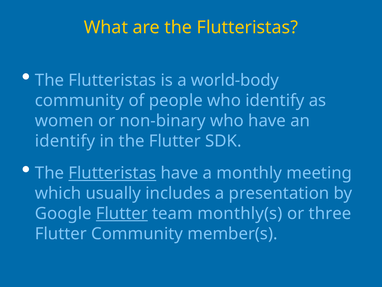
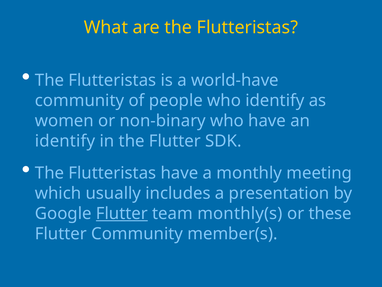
world-body: world-body -> world-have (235, 80)
Flutteristas underline: present -> none (112, 173)
three: three -> these (330, 213)
